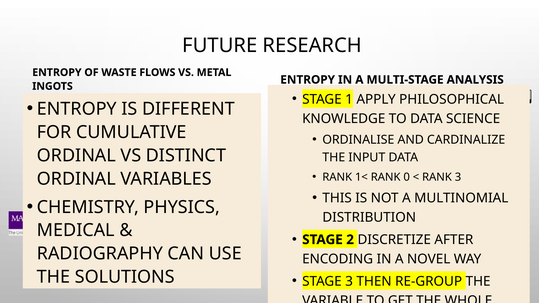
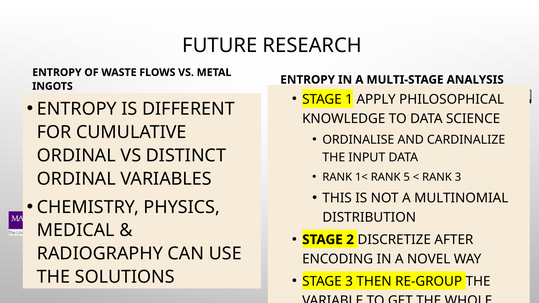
0: 0 -> 5 (407, 177)
